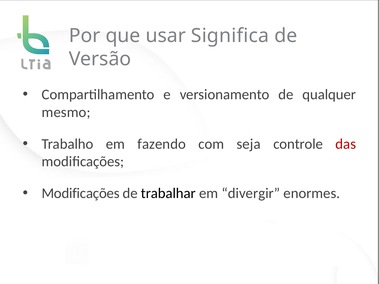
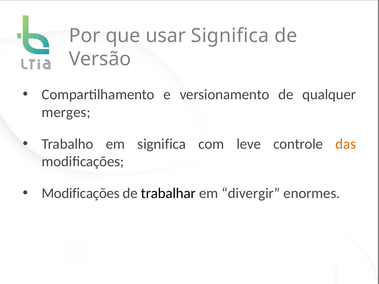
mesmo: mesmo -> merges (66, 112)
em fazendo: fazendo -> significa (162, 144)
seja: seja -> leve (249, 144)
das colour: red -> orange (346, 144)
